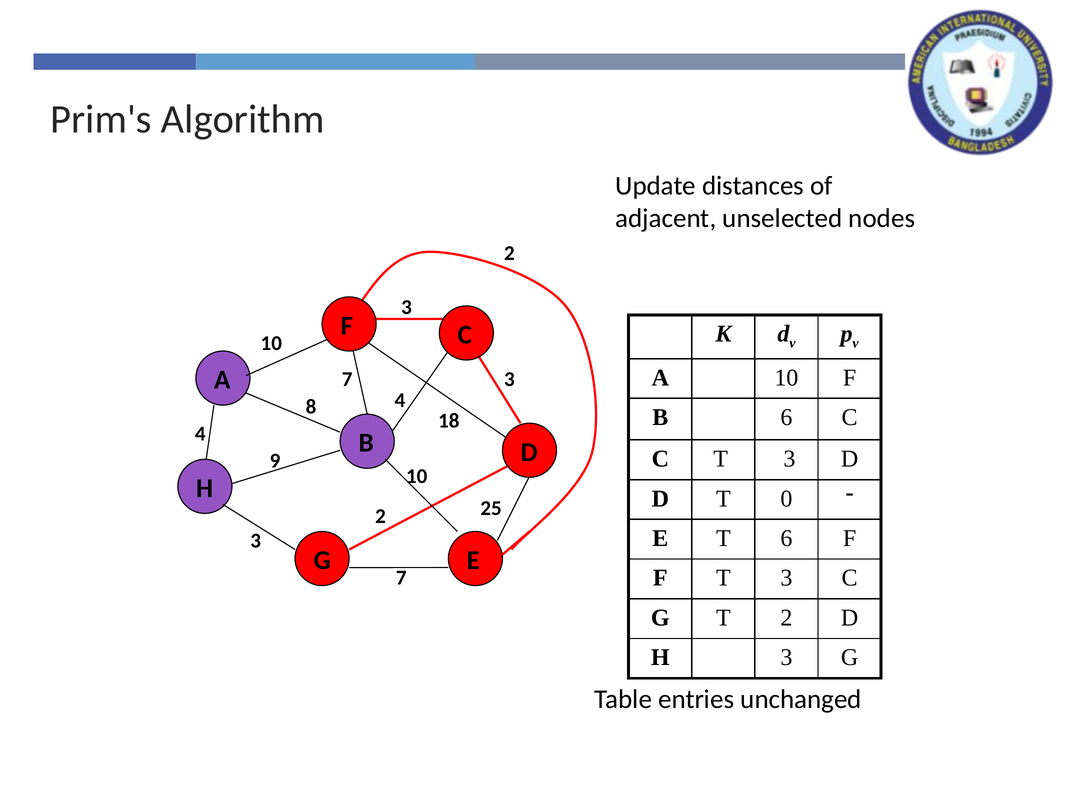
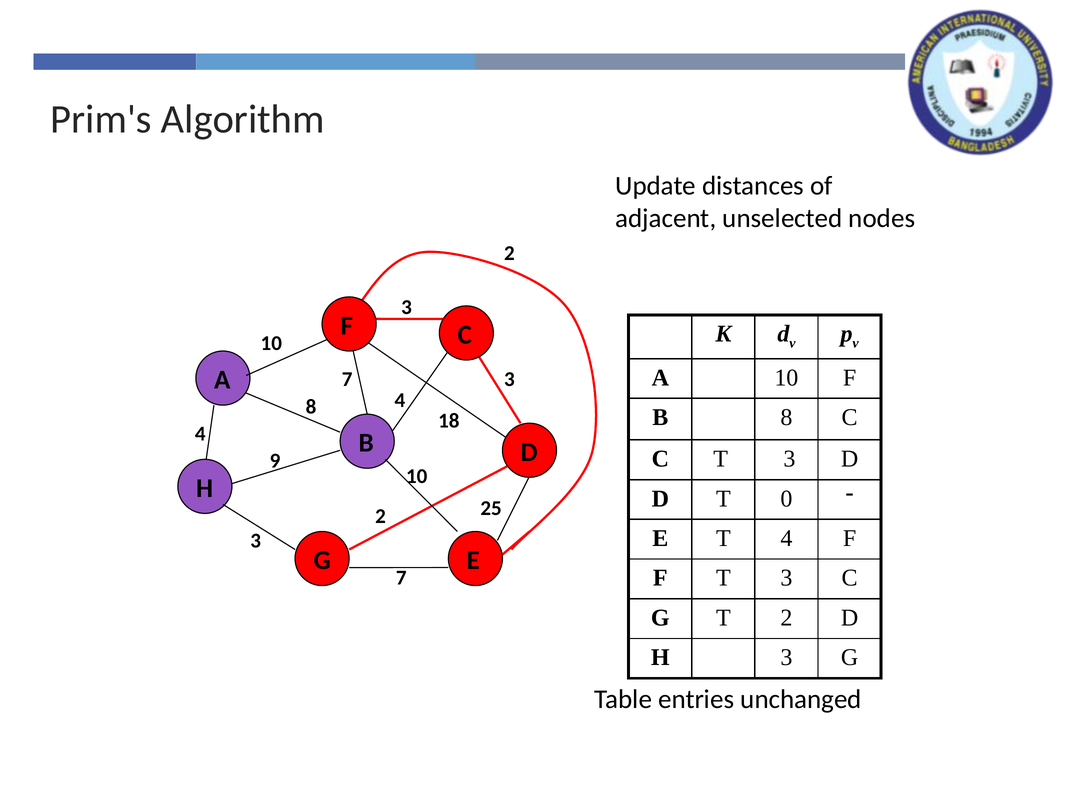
B 6: 6 -> 8 (786, 417)
T 6: 6 -> 4 (786, 538)
